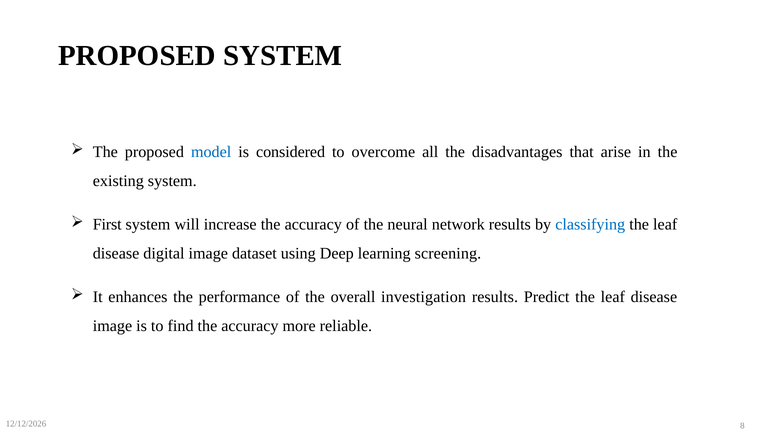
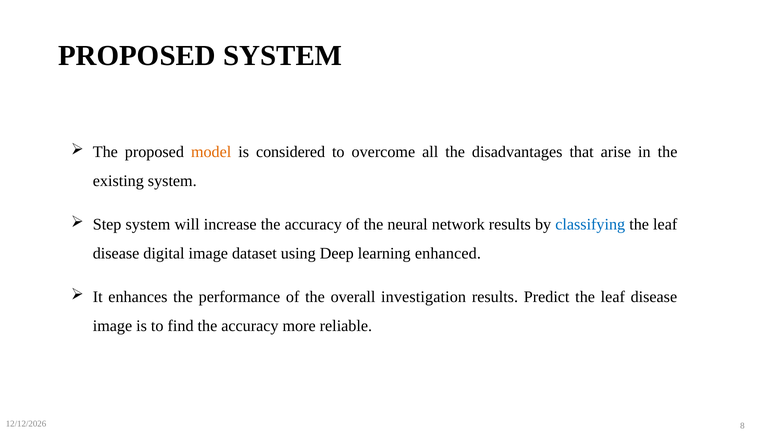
model colour: blue -> orange (211, 152)
First: First -> Step (107, 225)
screening: screening -> enhanced (448, 253)
